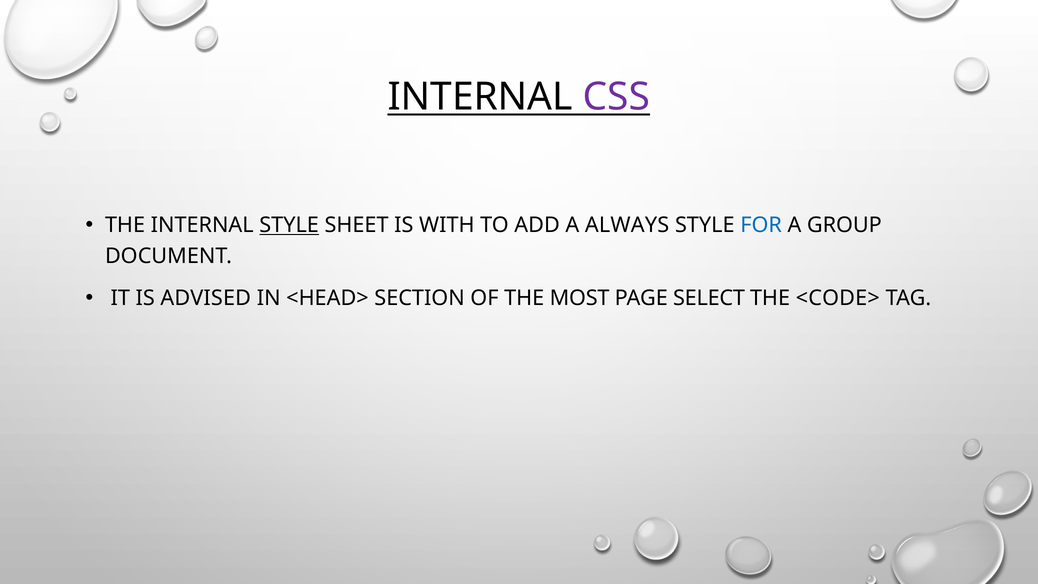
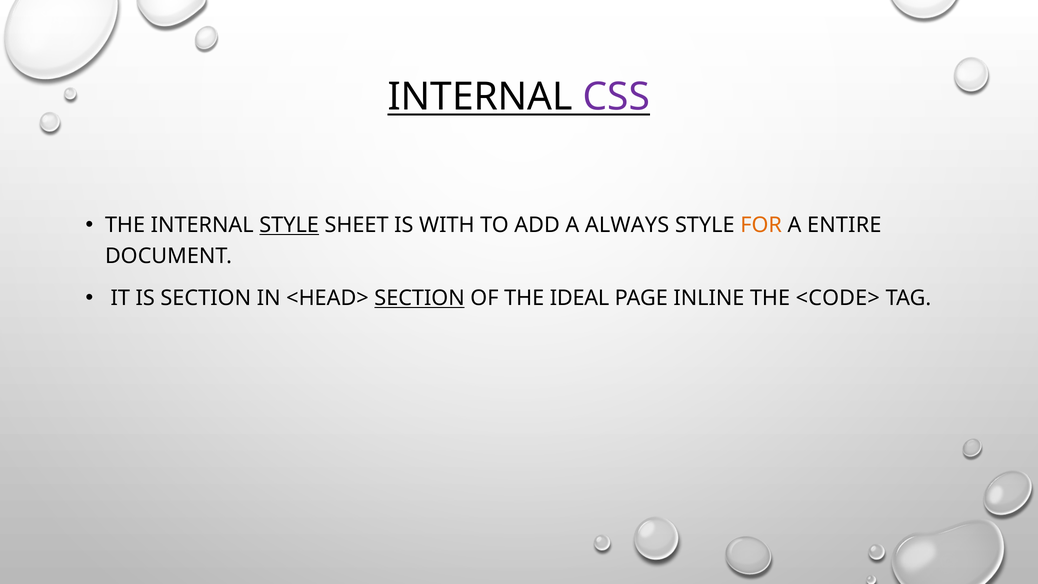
FOR colour: blue -> orange (761, 225)
GROUP: GROUP -> ENTIRE (844, 225)
IS ADVISED: ADVISED -> SECTION (206, 298)
SECTION underline: none -> present (420, 298)
MOST: MOST -> IDEAL (580, 298)
SELECT: SELECT -> INLINE (709, 298)
